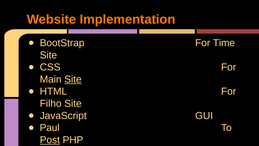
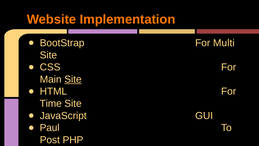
Time: Time -> Multi (224, 43)
Filho: Filho -> Time (51, 103)
Post underline: present -> none (50, 140)
